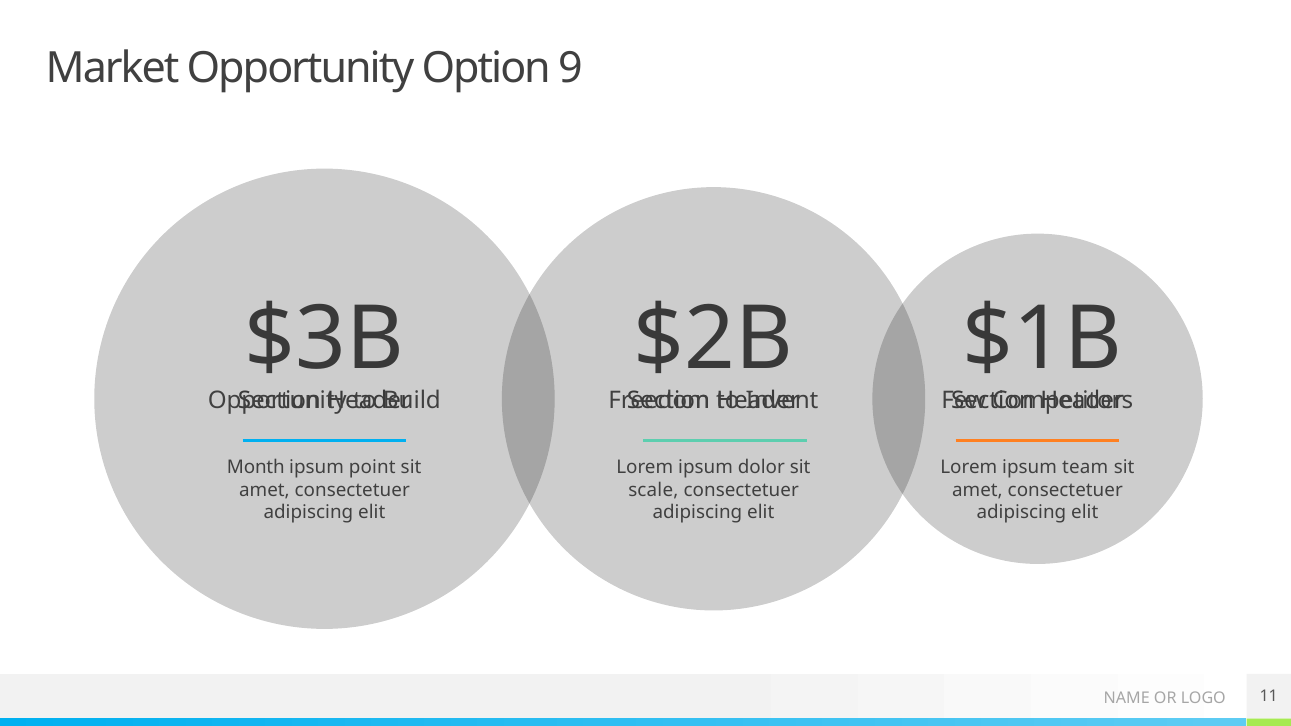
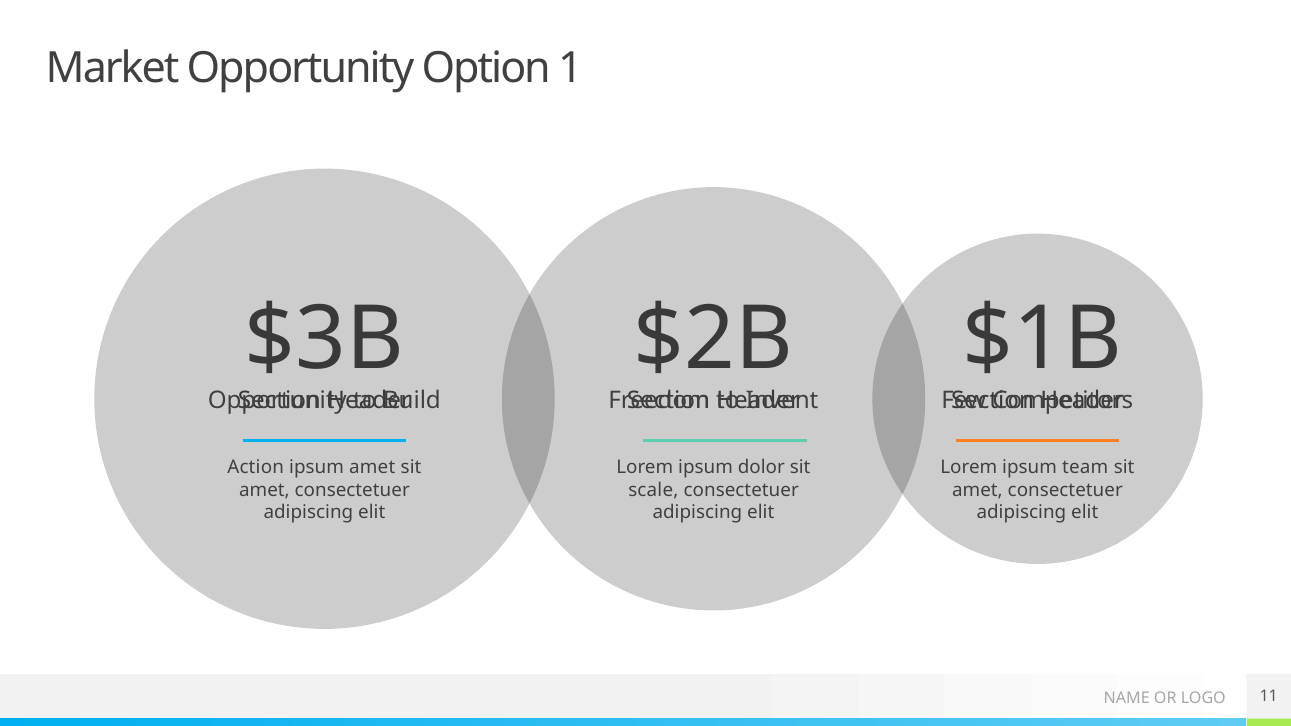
9: 9 -> 1 (570, 69)
Month: Month -> Action (256, 467)
ipsum point: point -> amet (372, 467)
